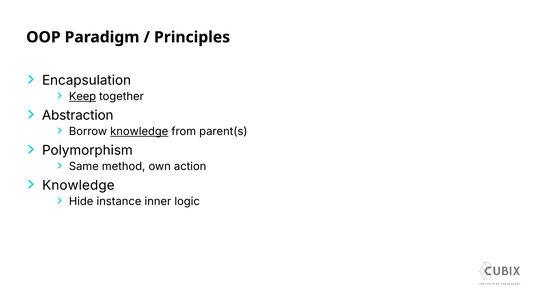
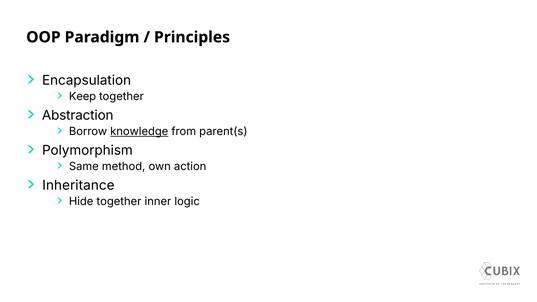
Keep underline: present -> none (83, 97)
Knowledge: Knowledge -> Inheritance (78, 185)
Hide instance: instance -> together (119, 201)
